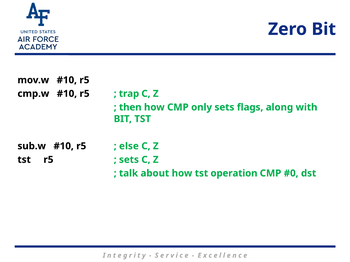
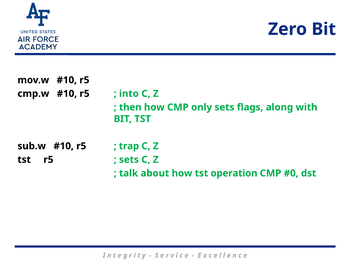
trap: trap -> into (129, 94)
else: else -> trap (129, 146)
